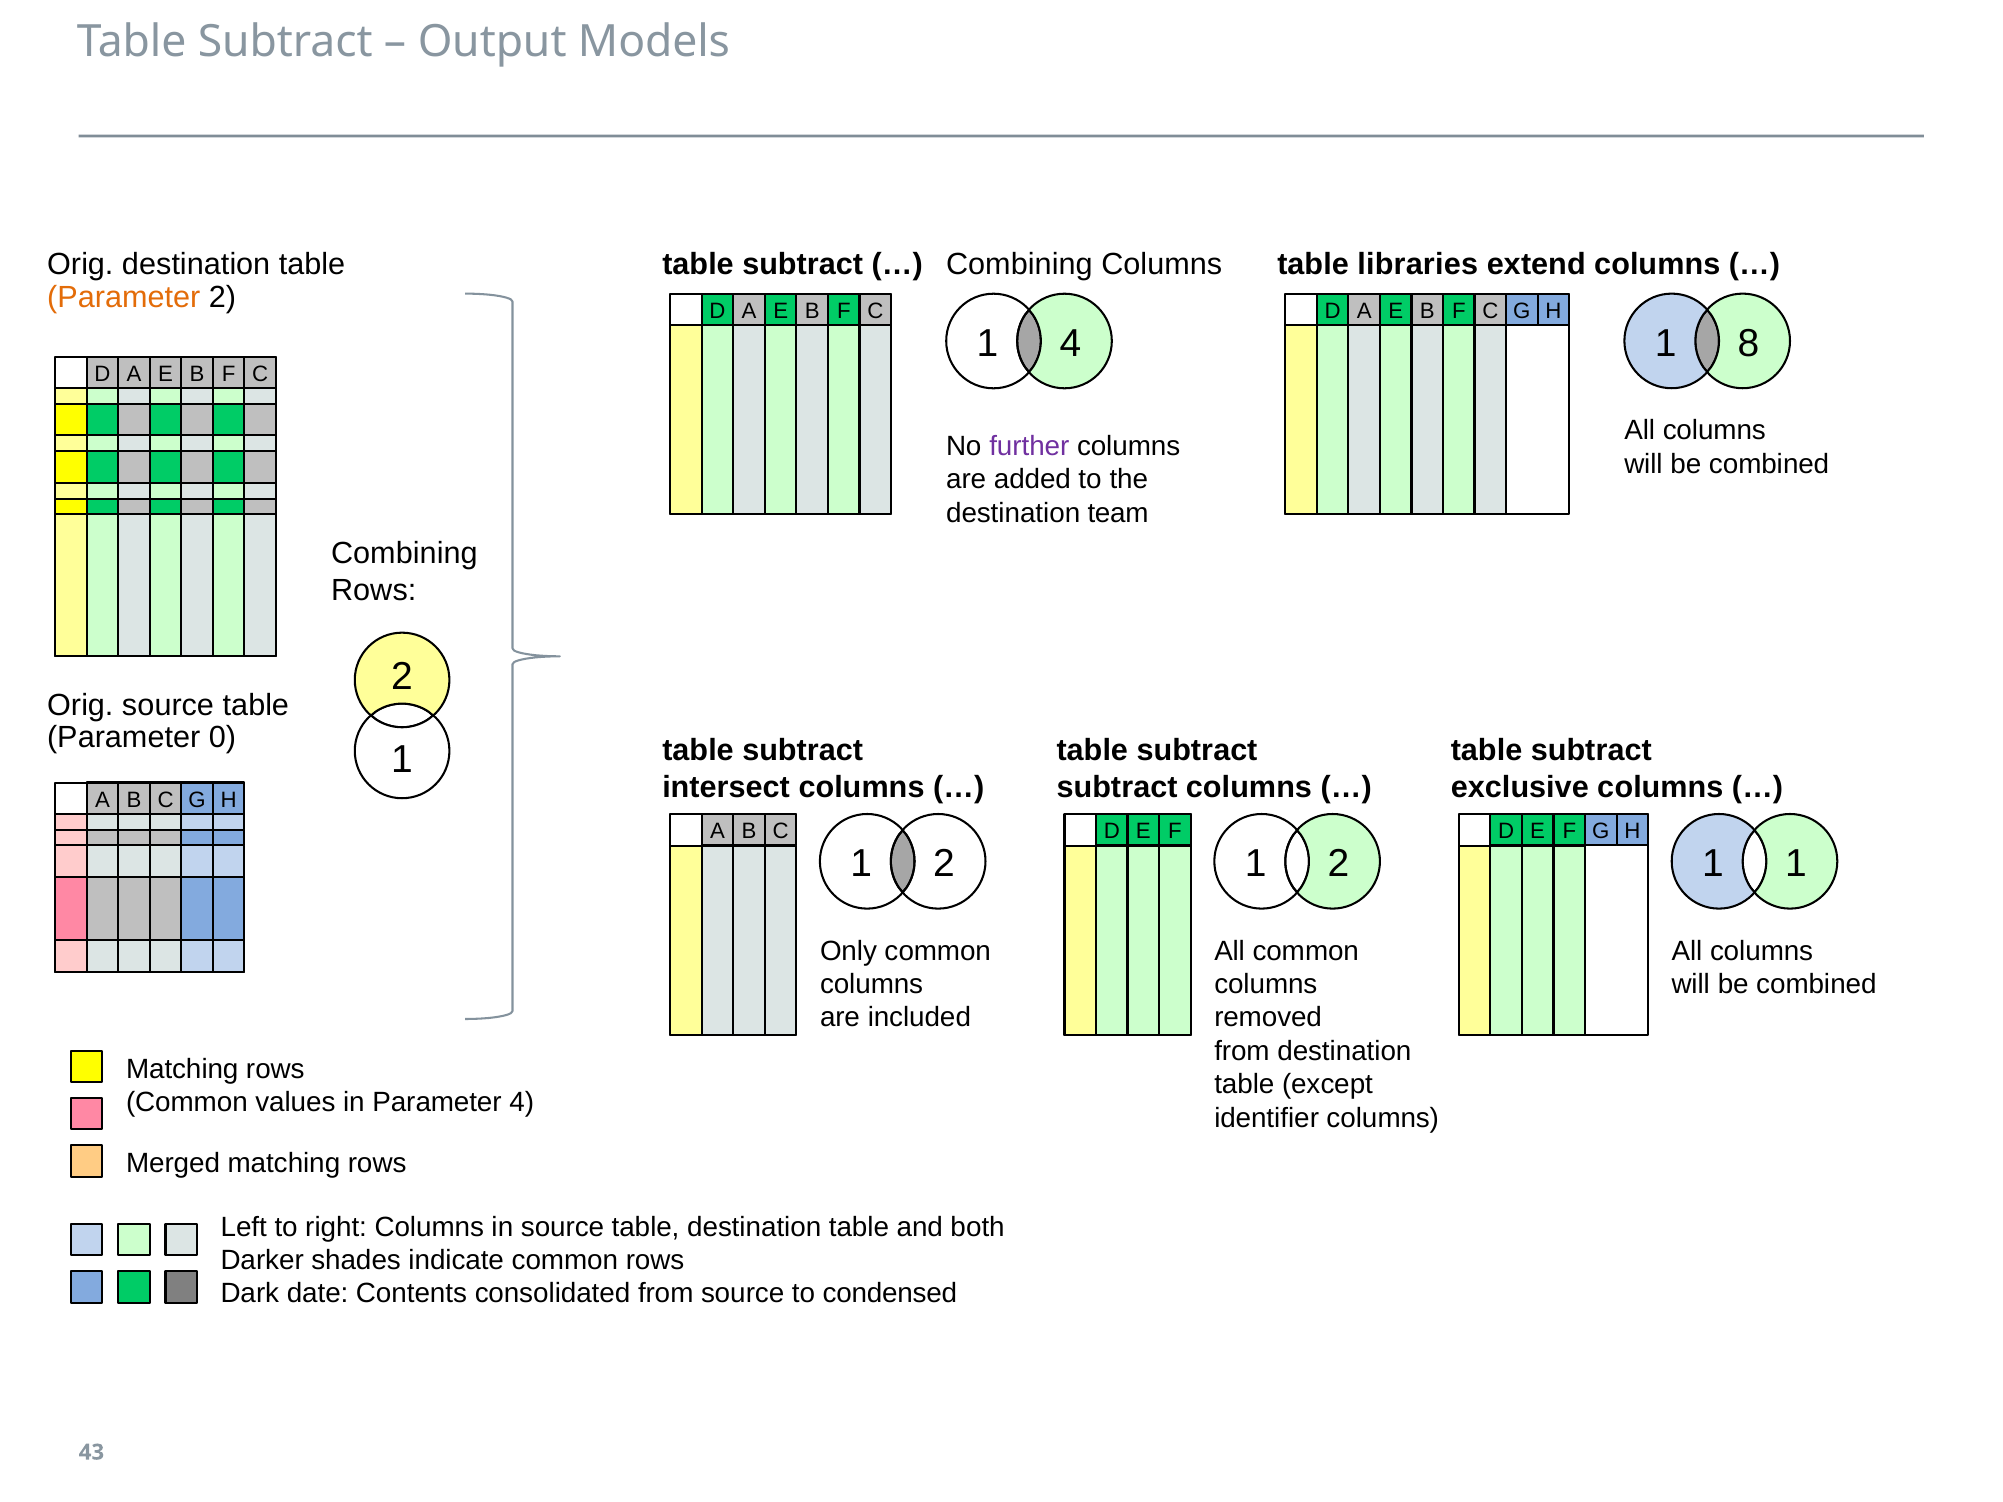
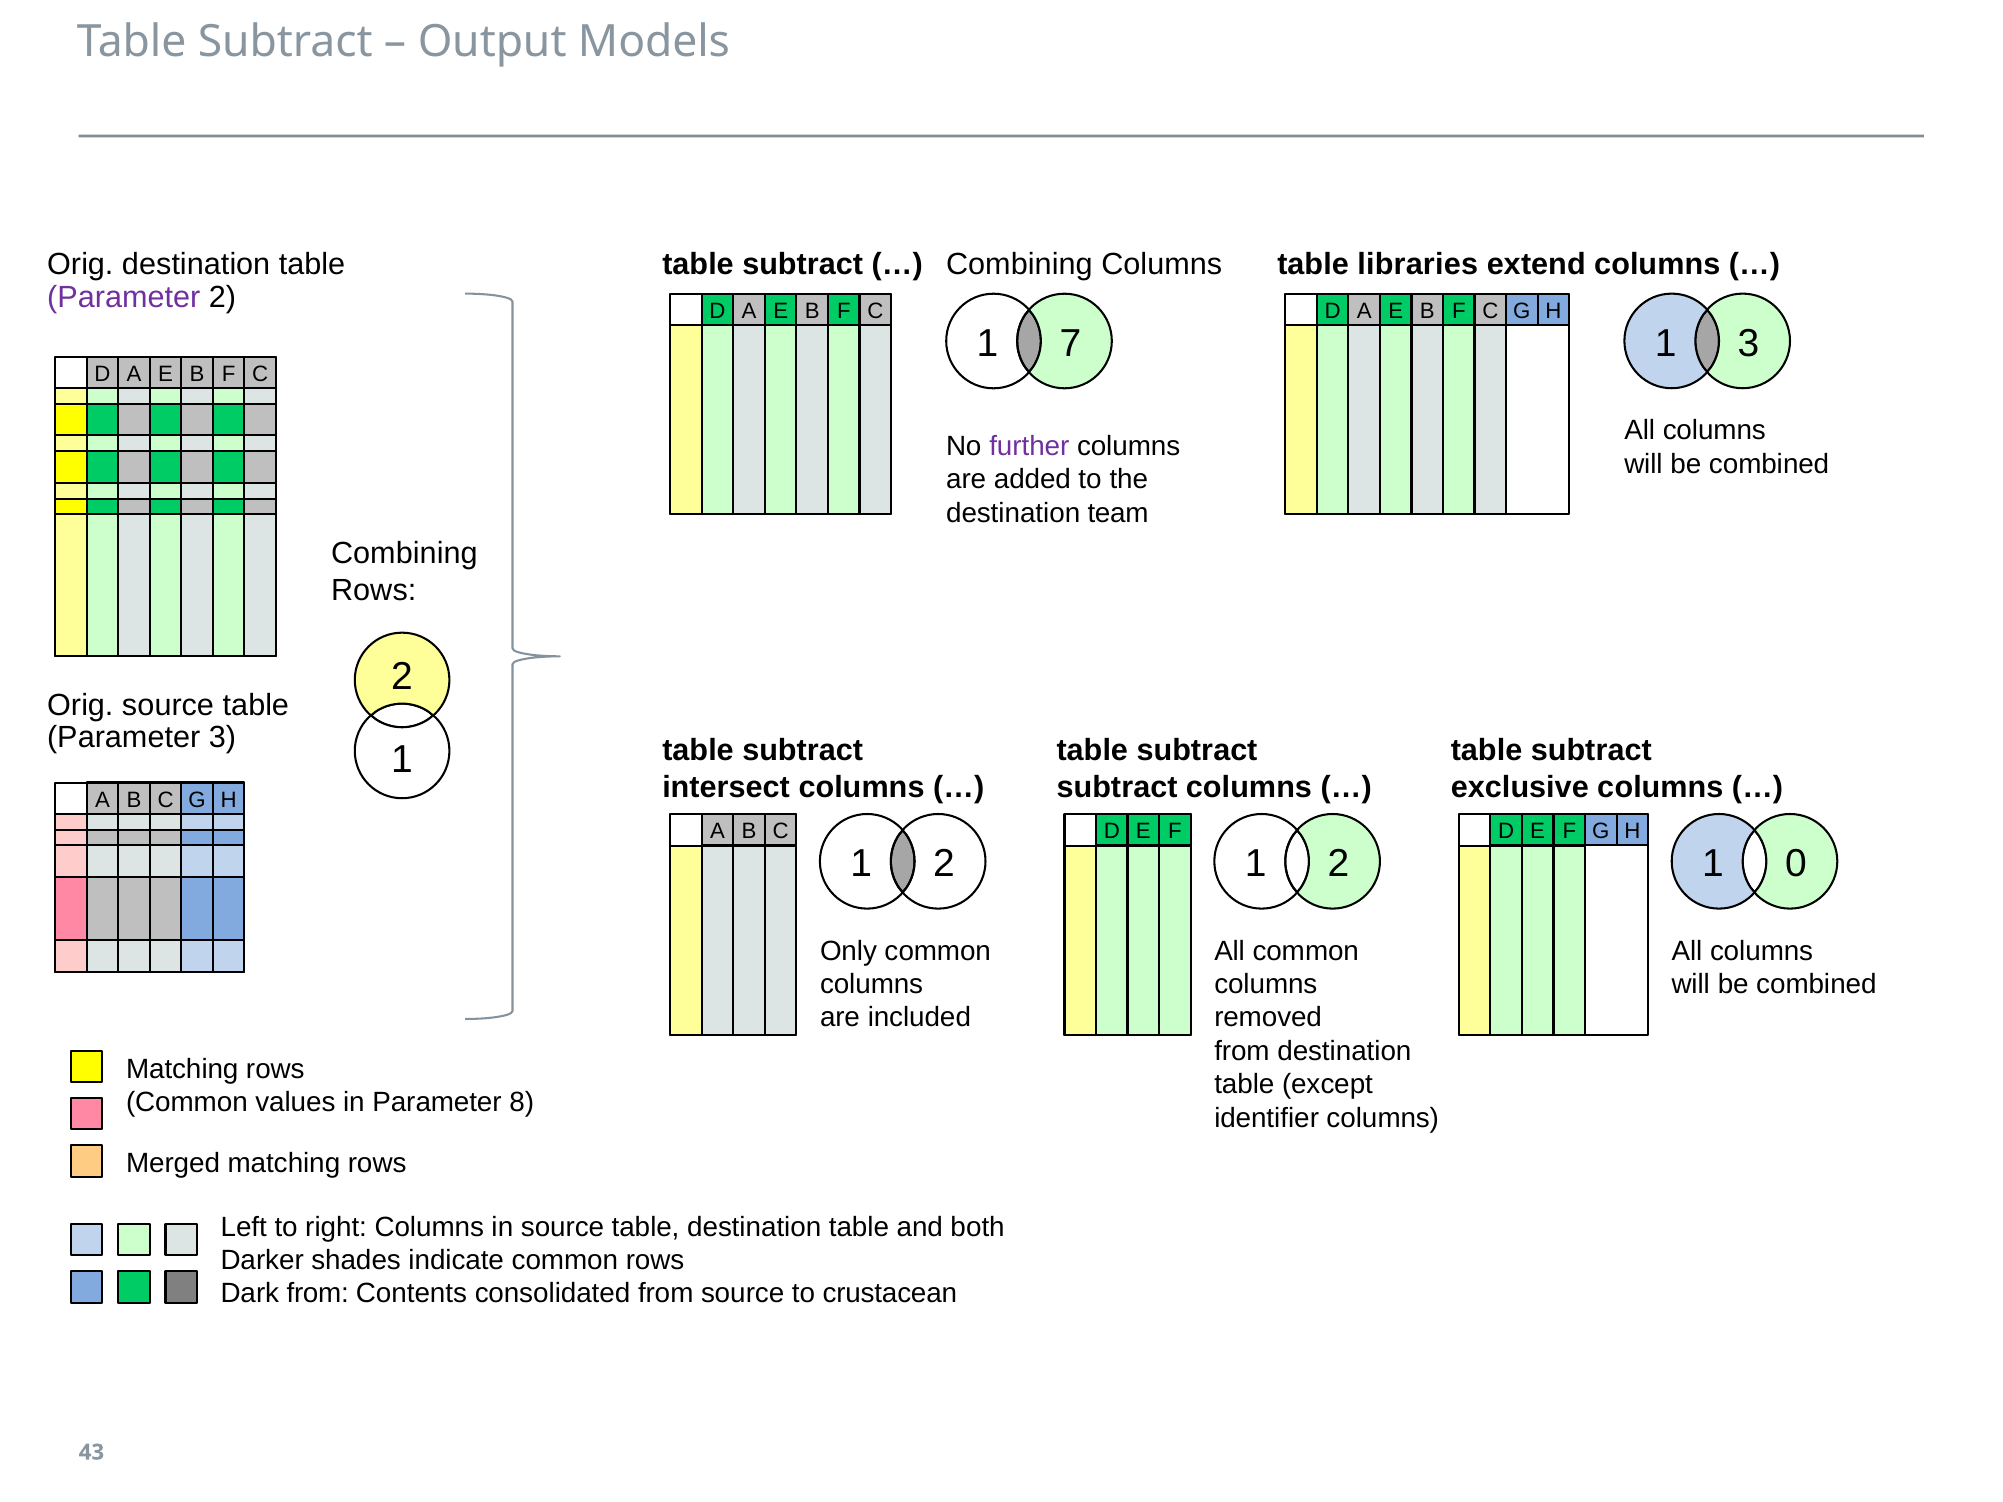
Parameter colour: orange -> purple (124, 298)
1 4: 4 -> 7 (1070, 344)
1 8: 8 -> 3 (1749, 344)
Parameter 0: 0 -> 3 (222, 737)
1: 1 -> 0 (1796, 864)
Parameter 4: 4 -> 8 (522, 1103)
Dark date: date -> from (318, 1294)
condensed: condensed -> crustacean (890, 1294)
